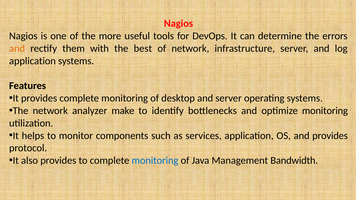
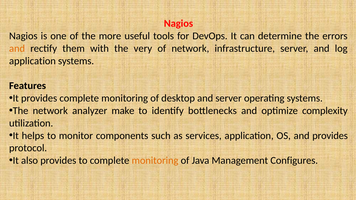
best: best -> very (143, 48)
optimize monitoring: monitoring -> complexity (325, 111)
monitoring colour: blue -> orange (155, 161)
Bandwidth: Bandwidth -> Configures (294, 161)
